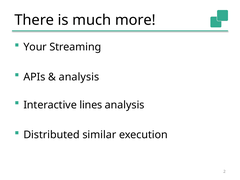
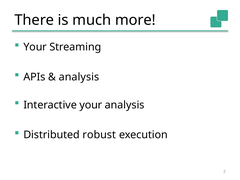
Interactive lines: lines -> your (91, 105)
similar: similar -> robust (99, 135)
